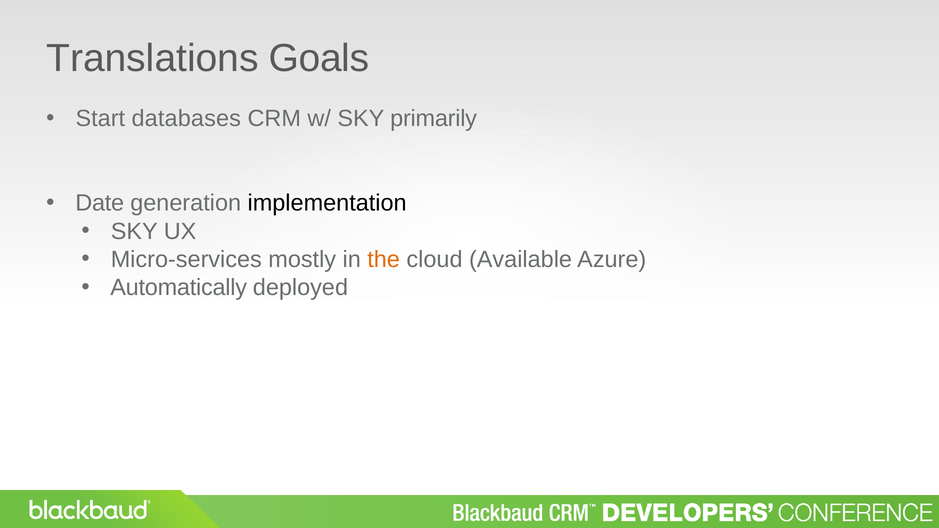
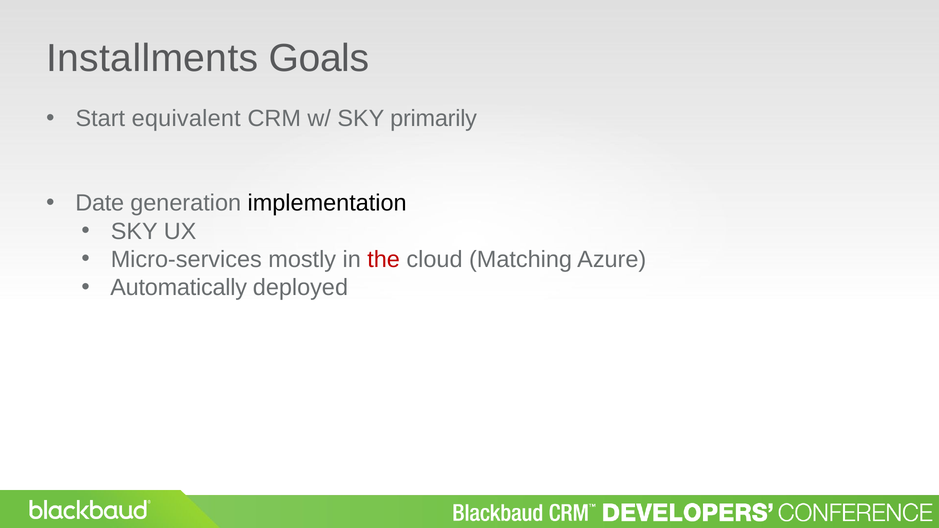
Translations: Translations -> Installments (152, 58)
databases: databases -> equivalent (186, 119)
the colour: orange -> red (384, 260)
Available: Available -> Matching (521, 260)
